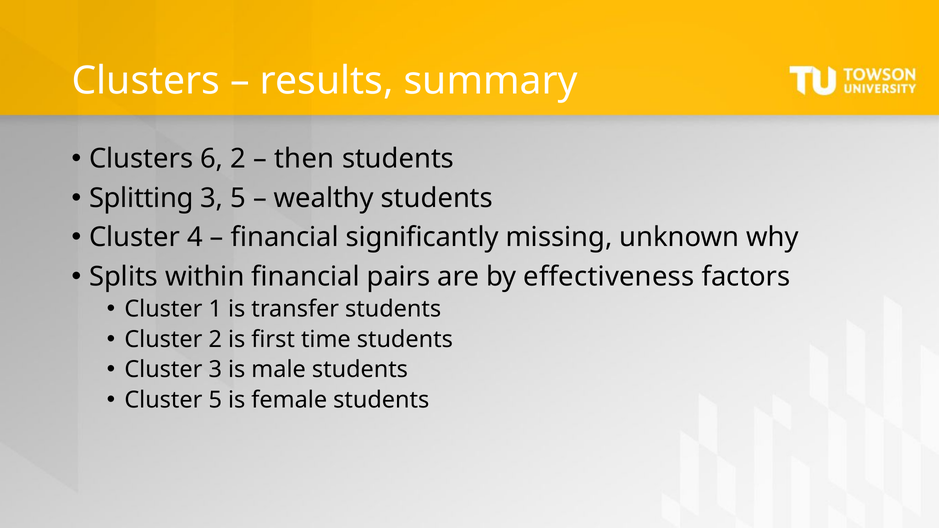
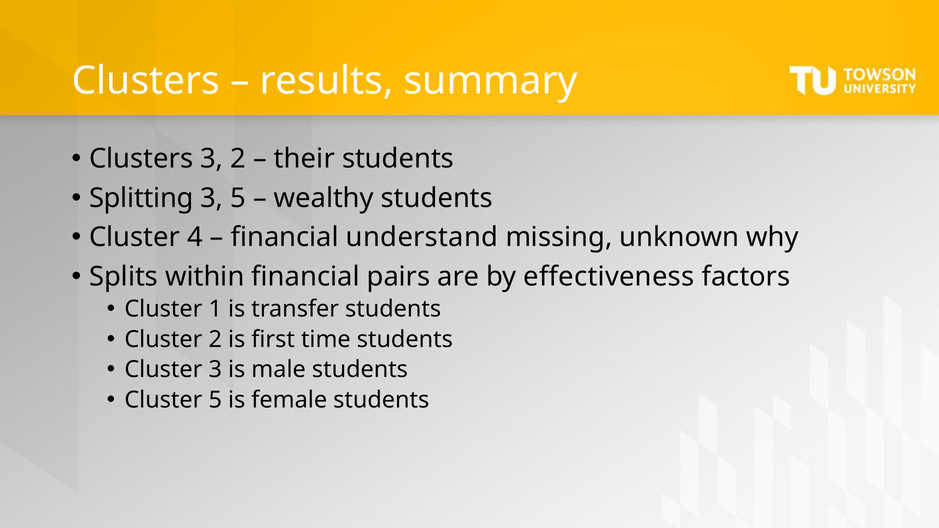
Clusters 6: 6 -> 3 (212, 159)
then: then -> their (304, 159)
significantly: significantly -> understand (422, 238)
